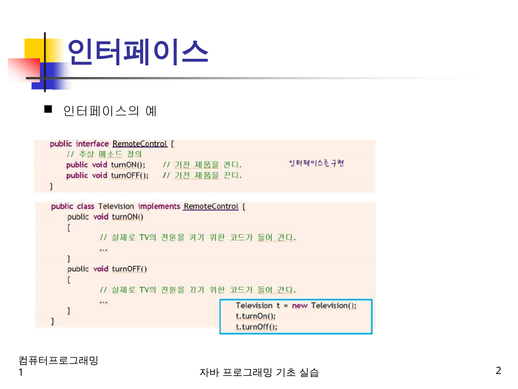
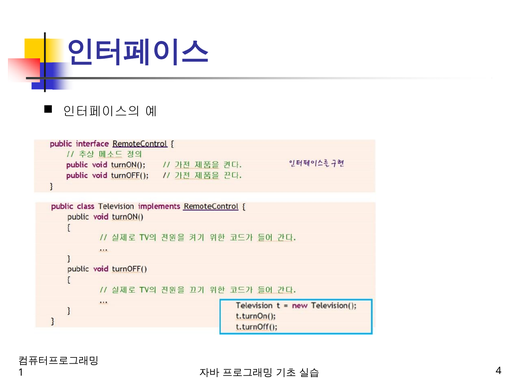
2: 2 -> 4 (499, 370)
